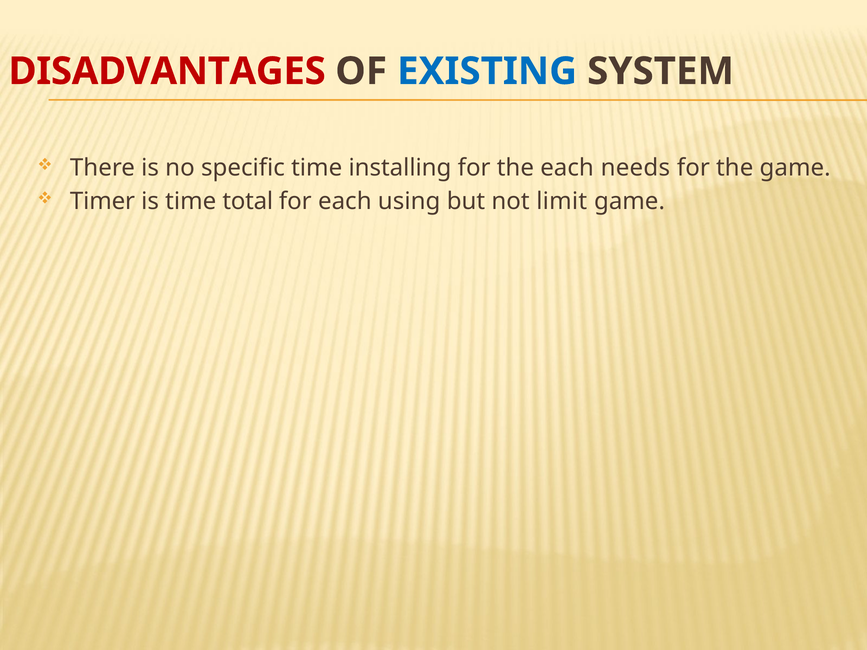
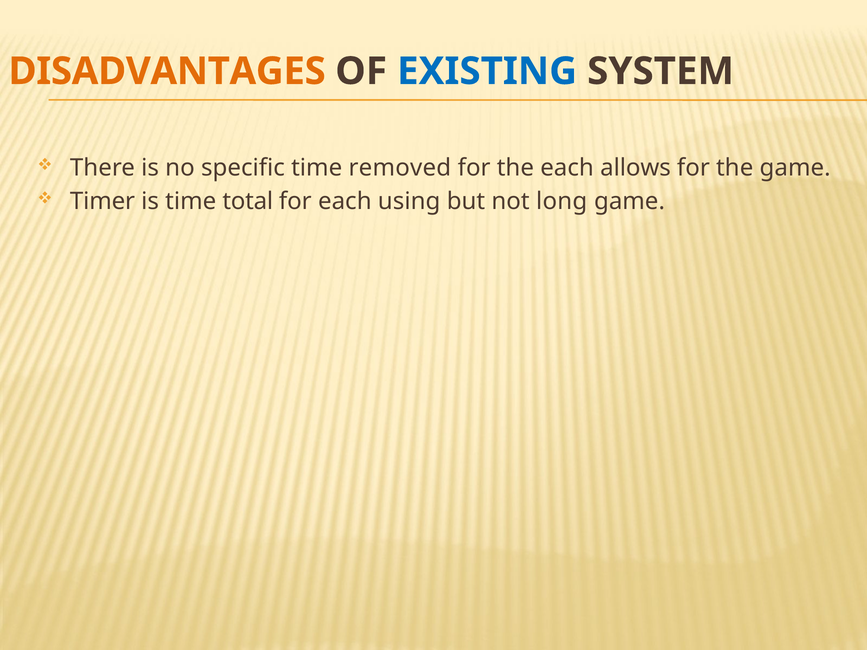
DISADVANTAGES colour: red -> orange (167, 71)
installing: installing -> removed (400, 168)
needs: needs -> allows (636, 168)
limit: limit -> long (562, 202)
